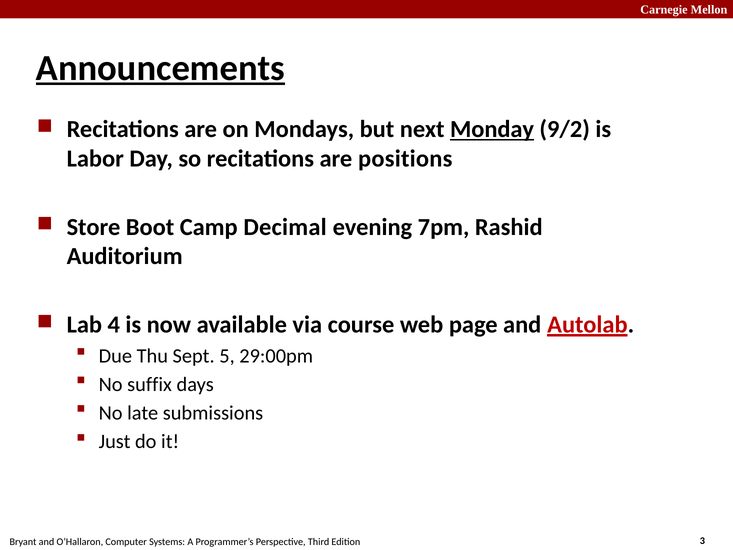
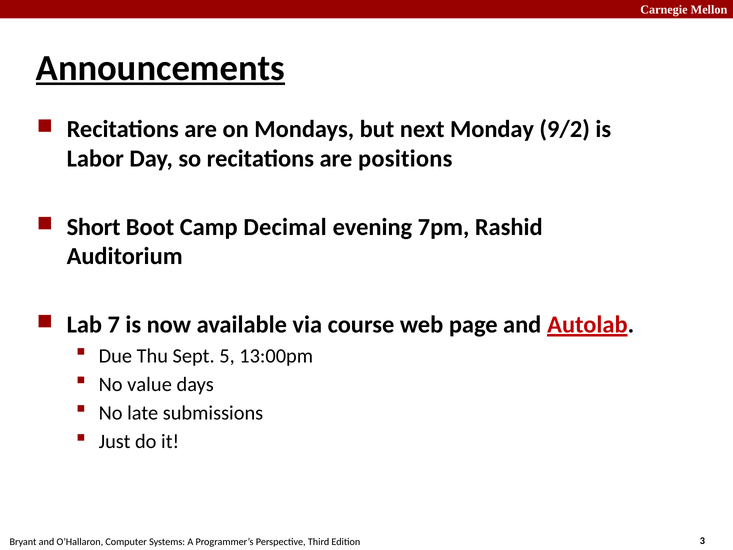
Monday underline: present -> none (492, 129)
Store: Store -> Short (94, 227)
4: 4 -> 7 (114, 325)
29:00pm: 29:00pm -> 13:00pm (276, 356)
suffix: suffix -> value (150, 384)
